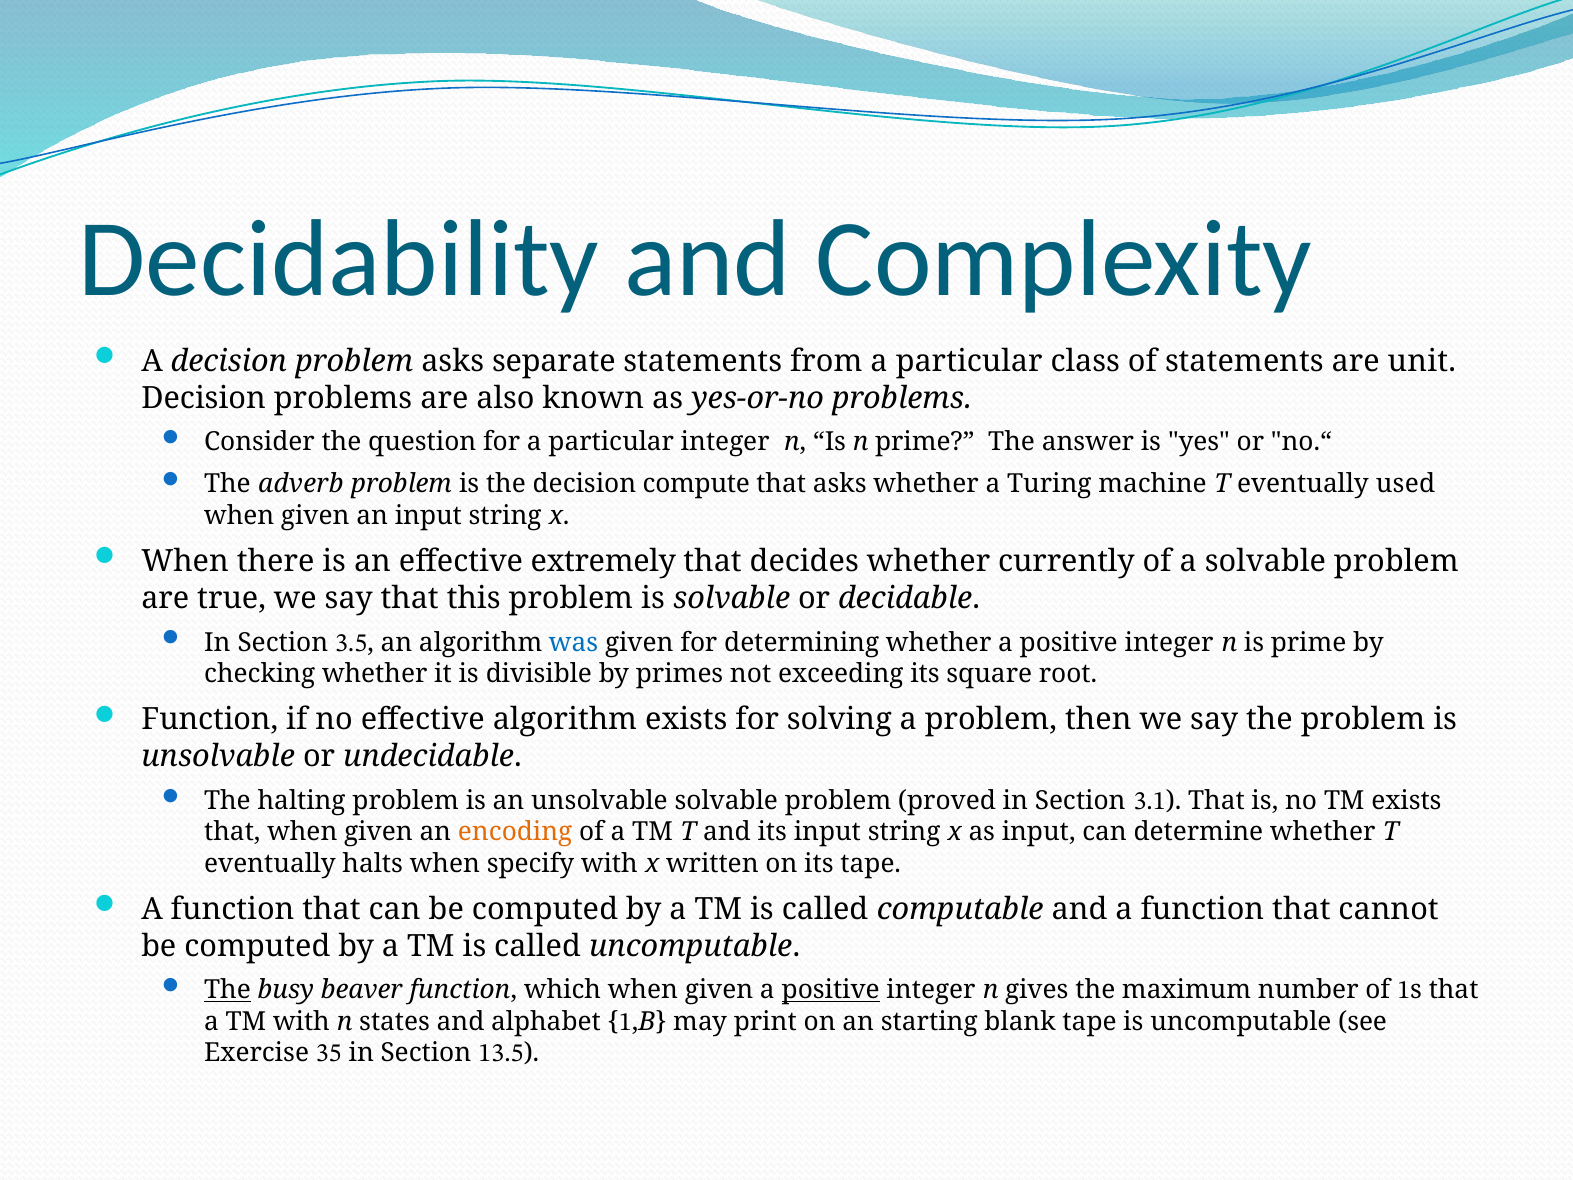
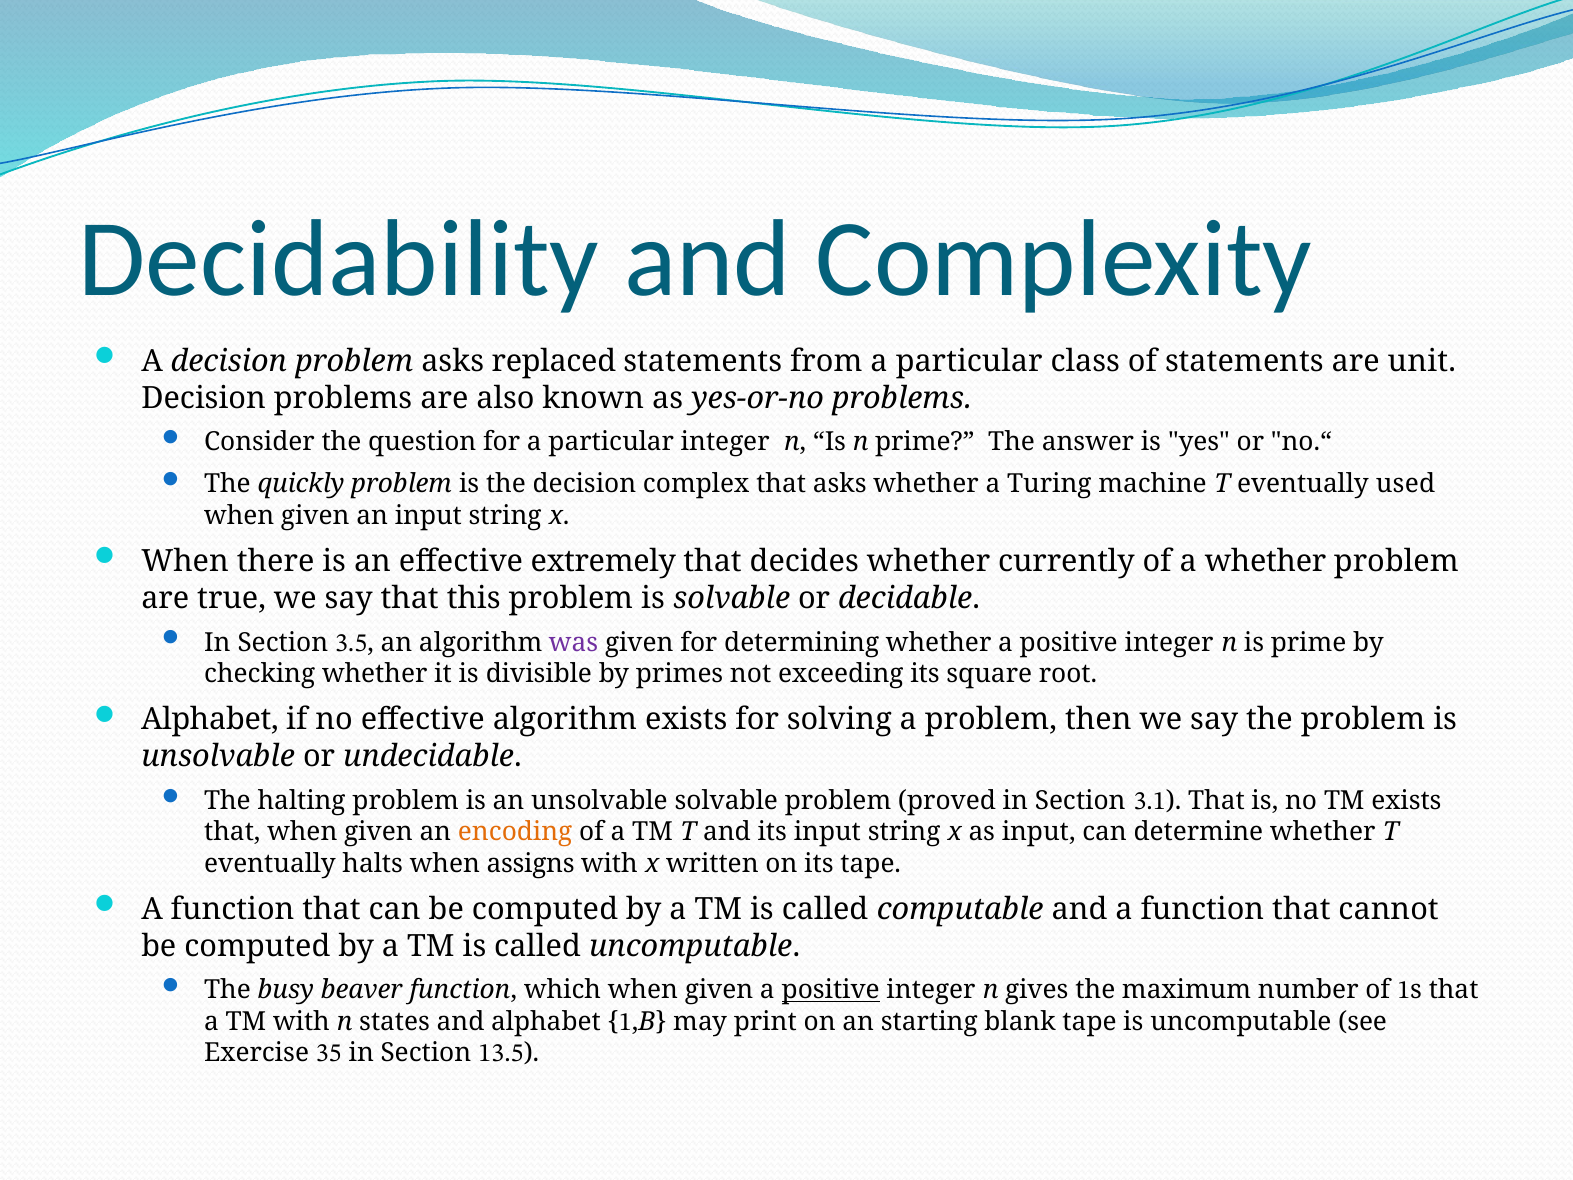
separate: separate -> replaced (554, 361)
adverb: adverb -> quickly (301, 484)
compute: compute -> complex (696, 484)
a solvable: solvable -> whether (1266, 561)
was colour: blue -> purple (574, 642)
Function: Function -> Alphabet (210, 719)
specify: specify -> assigns (531, 863)
The underline: present -> none (228, 990)
